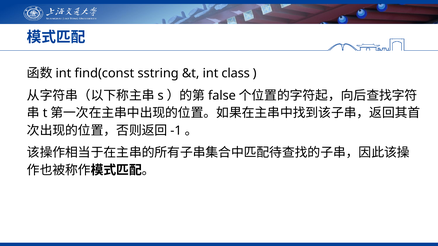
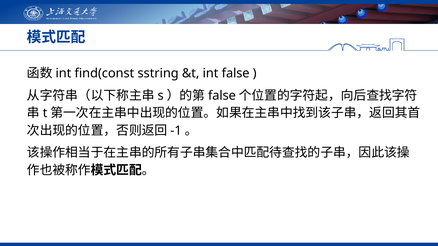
int class: class -> false (236, 73)
